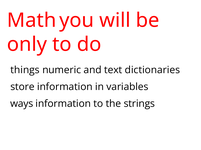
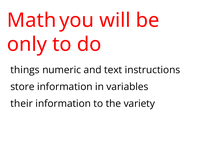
dictionaries: dictionaries -> instructions (152, 70)
ways: ways -> their (22, 104)
strings: strings -> variety (139, 104)
